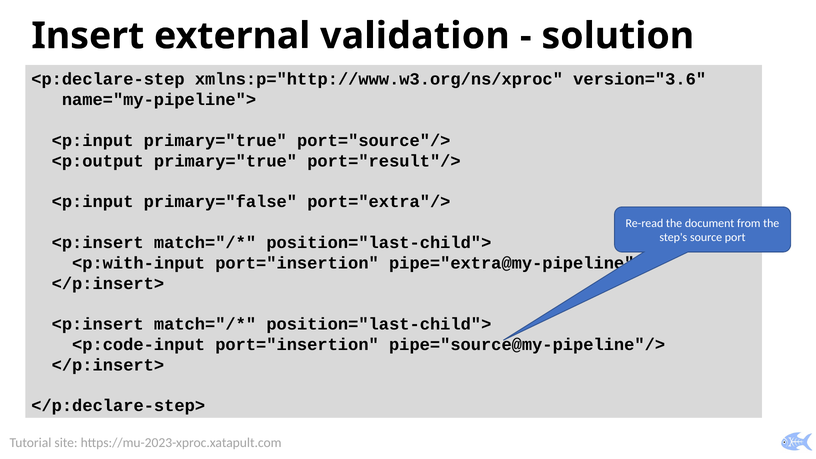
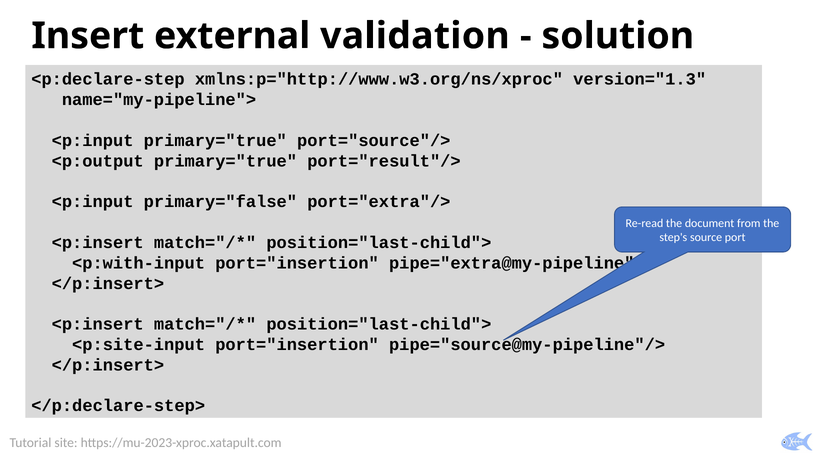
version="3.6: version="3.6 -> version="1.3 (640, 79)
<p:code-input: <p:code-input -> <p:site-input (139, 345)
